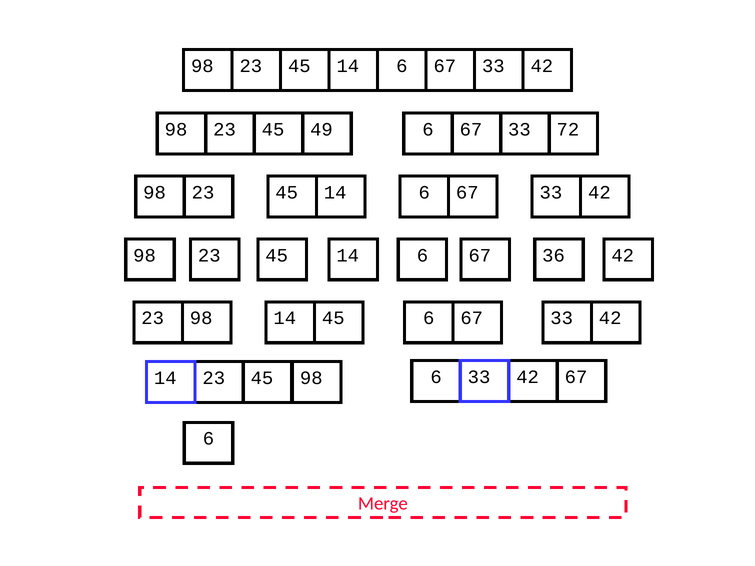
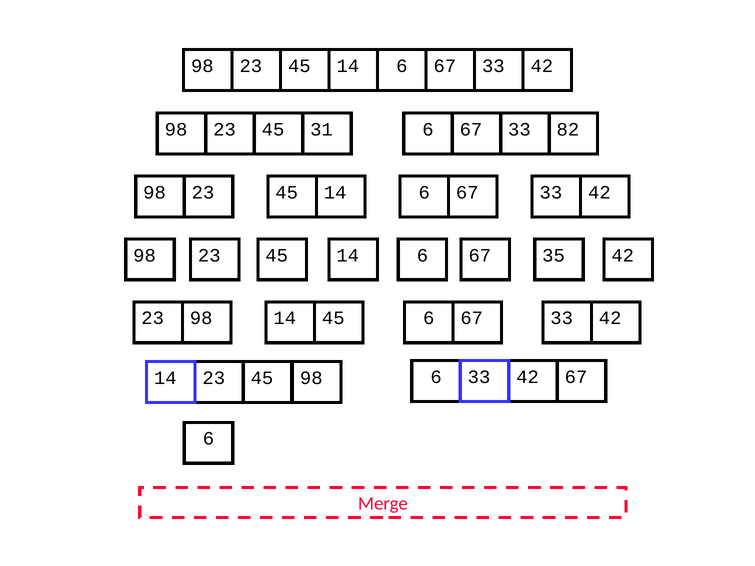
49: 49 -> 31 (321, 130)
72: 72 -> 82 (568, 130)
36: 36 -> 35 (554, 255)
